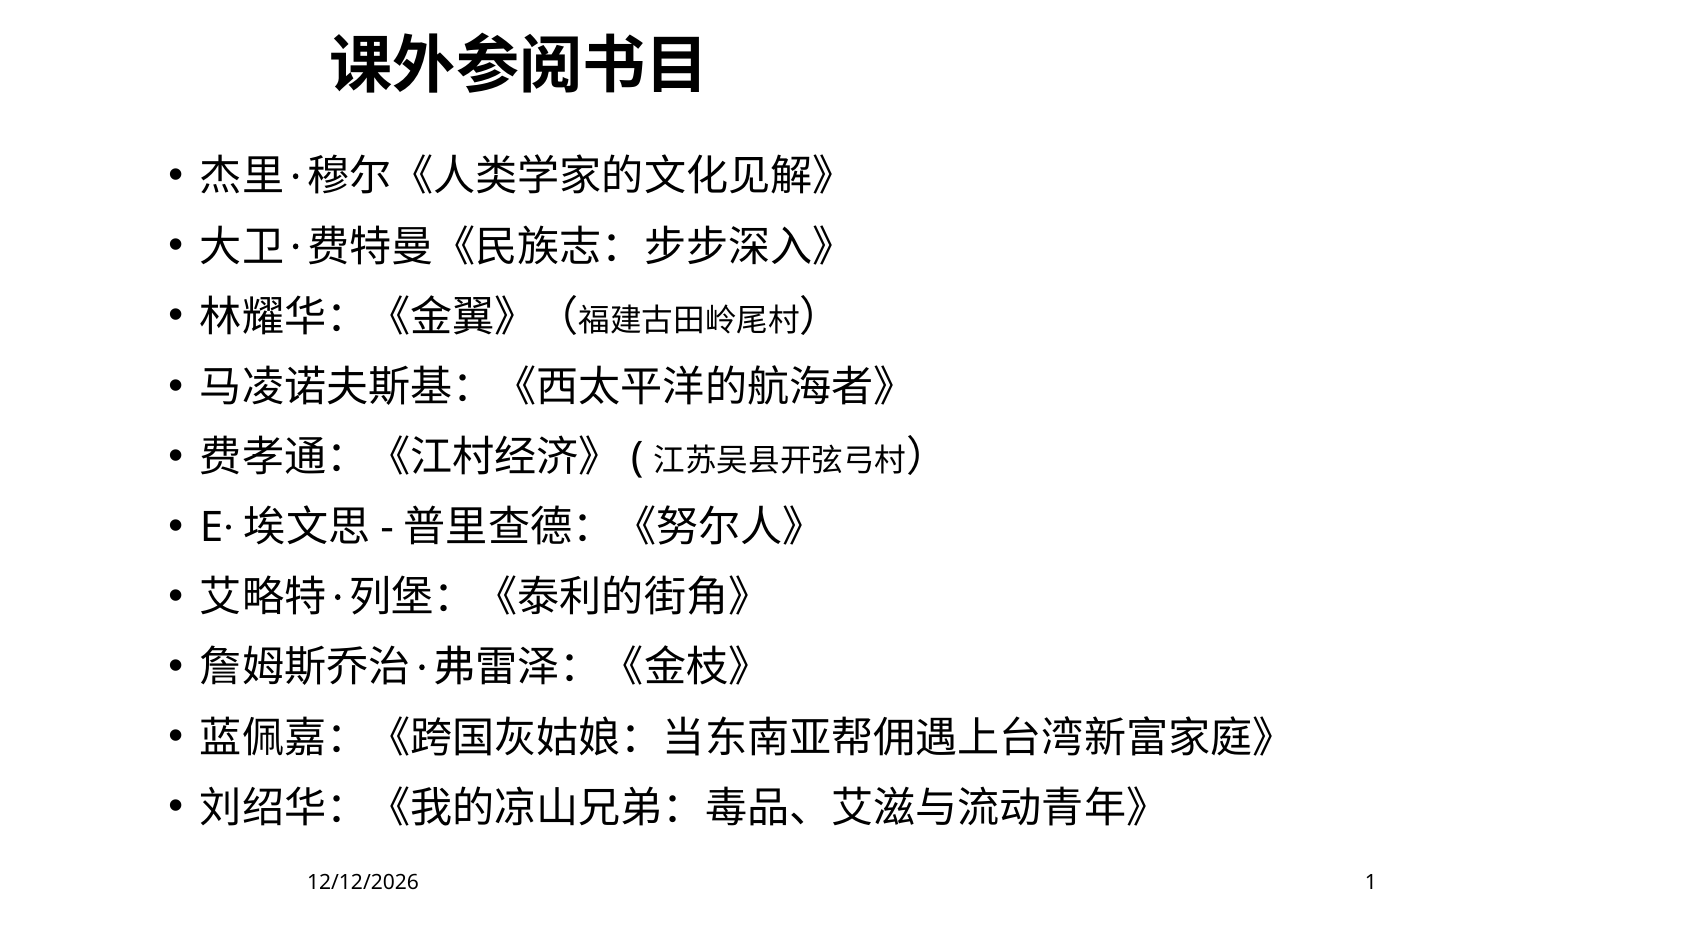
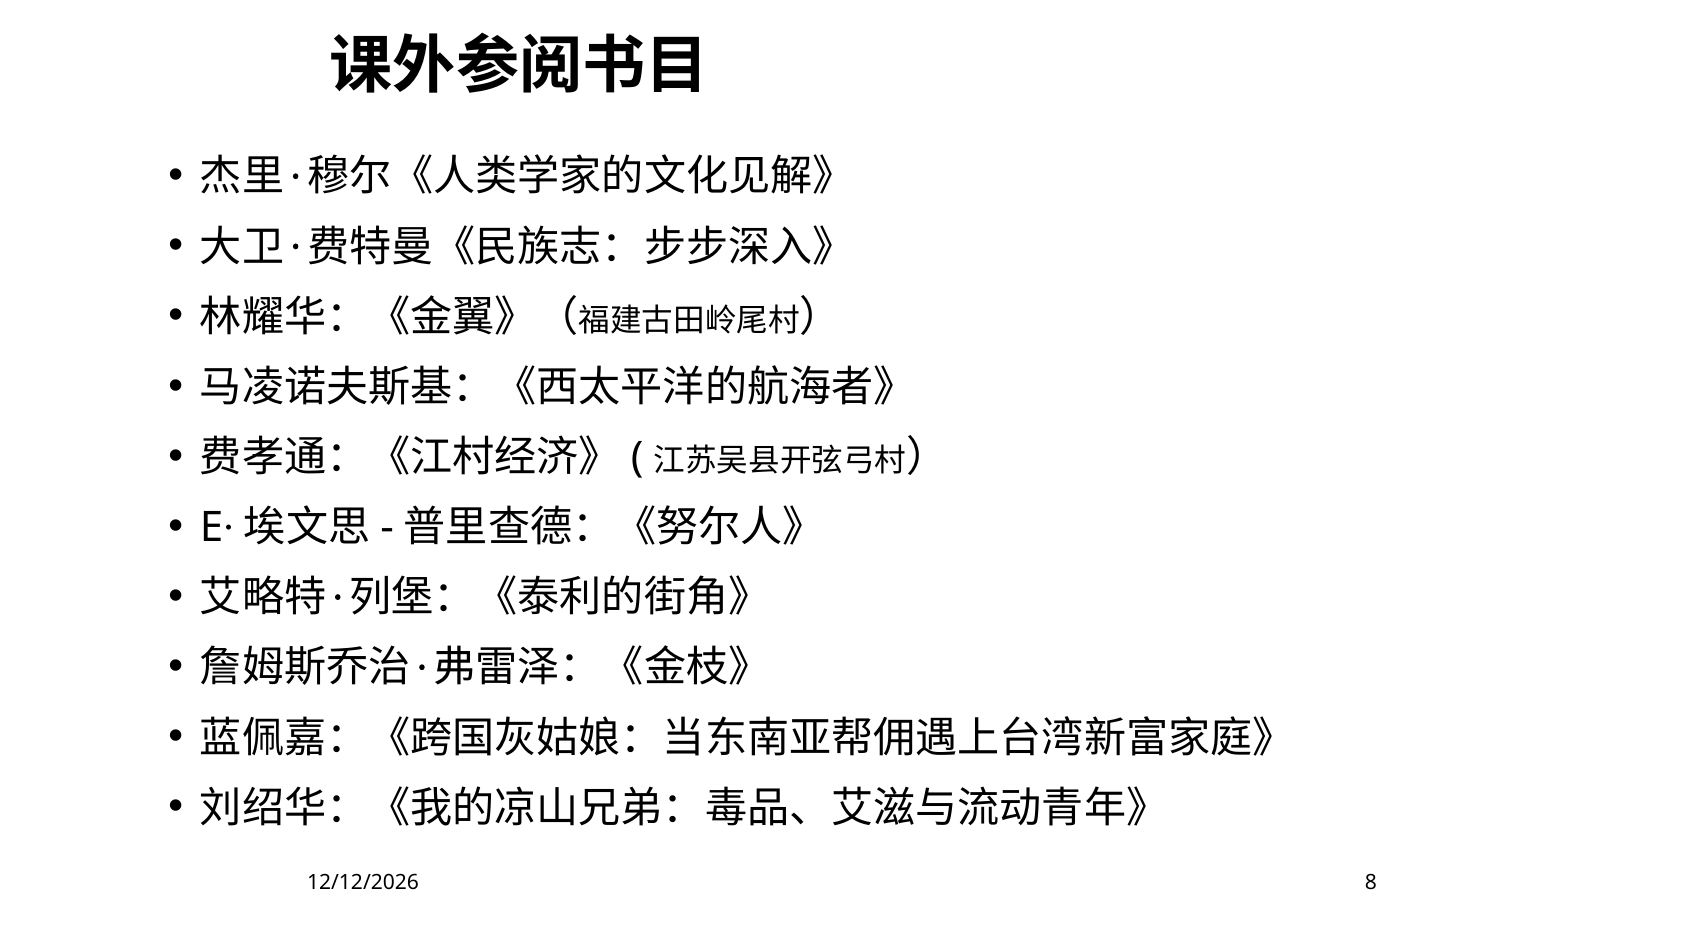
1: 1 -> 8 (1371, 883)
